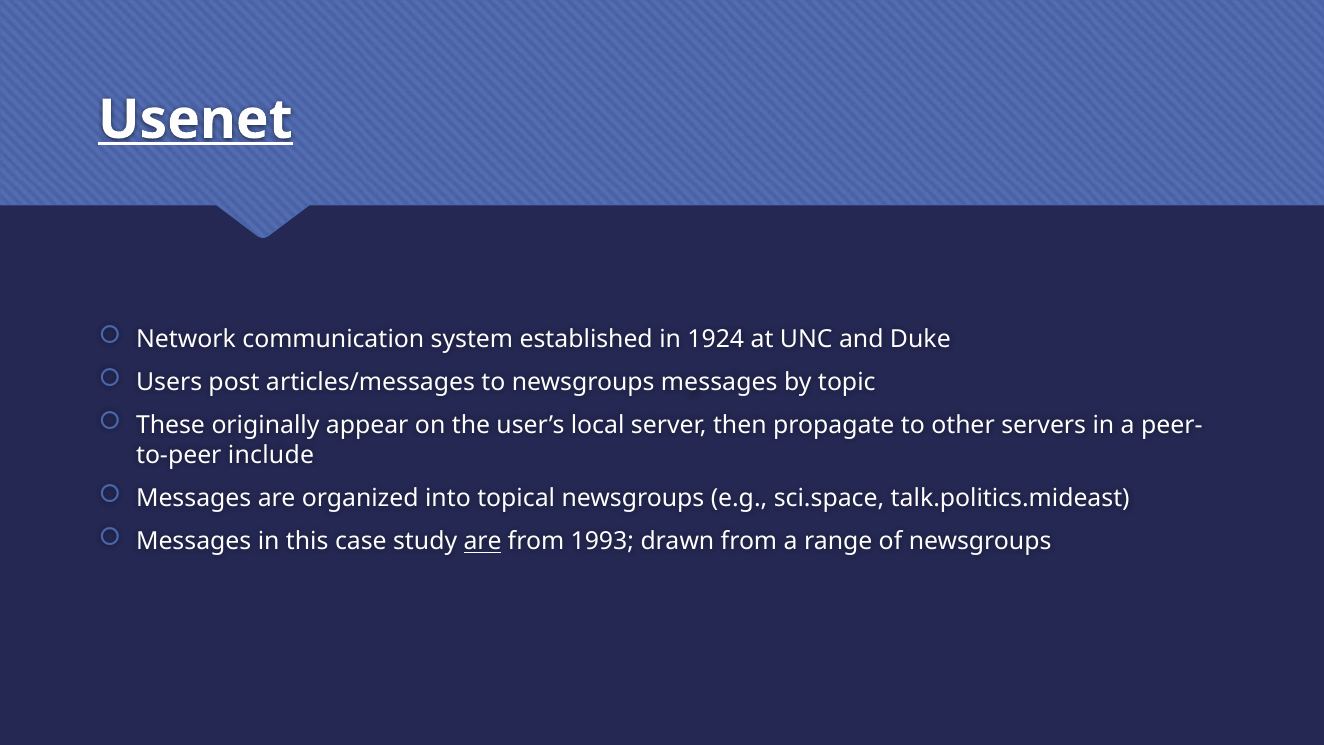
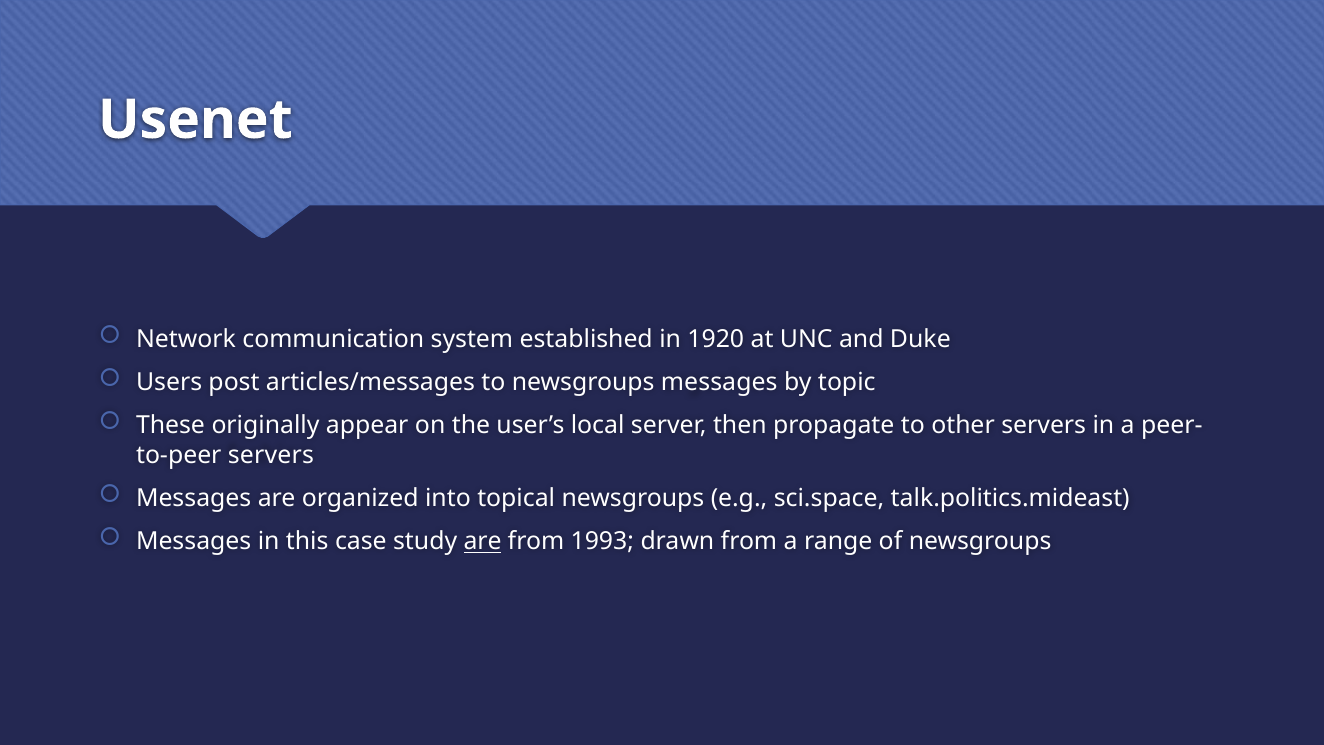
Usenet underline: present -> none (195, 120)
1924: 1924 -> 1920 (716, 340)
include: include -> servers (271, 455)
